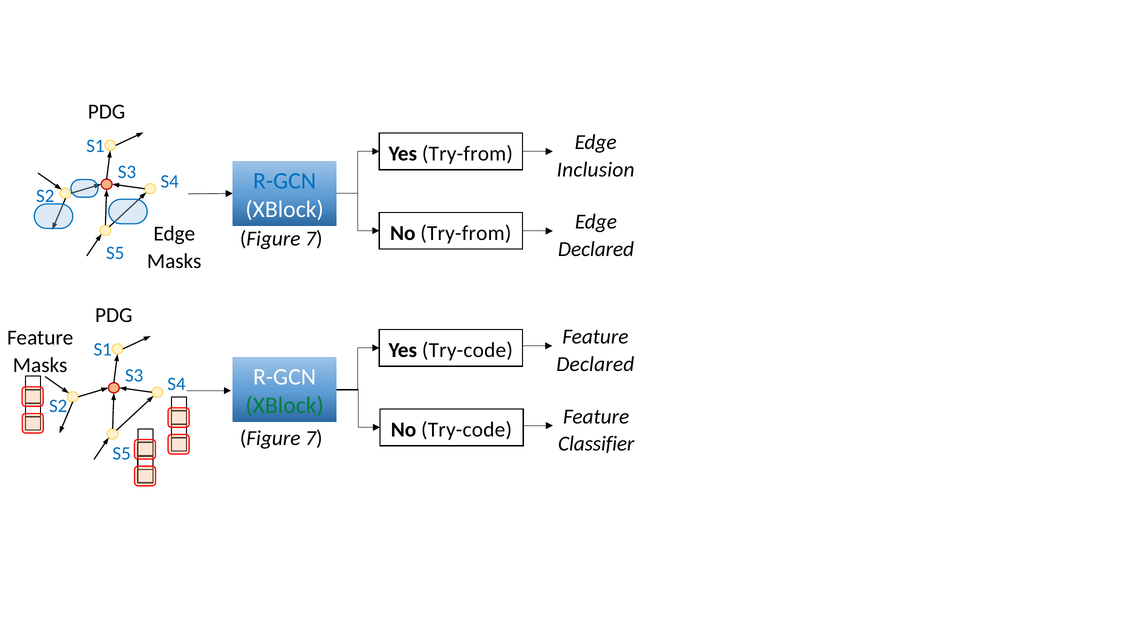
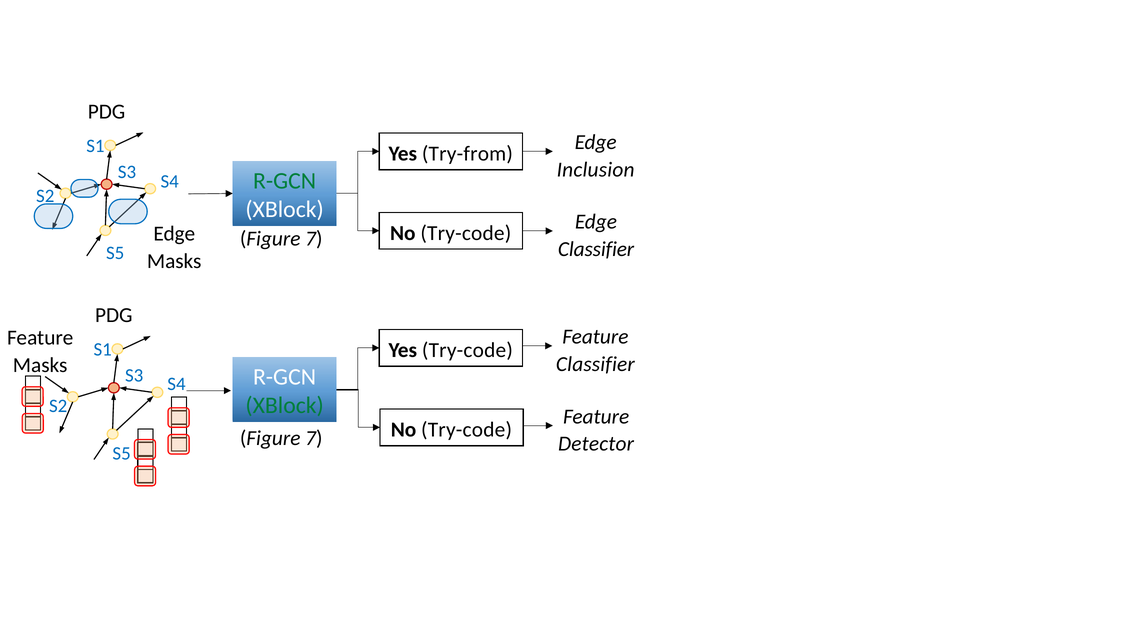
R-GCN colour: blue -> green (285, 181)
Try-from: Try-from -> Try-code (466, 233)
Declared: Declared -> Classifier (596, 249)
Declared: Declared -> Classifier (595, 364)
Classifier: Classifier -> Detector (596, 444)
